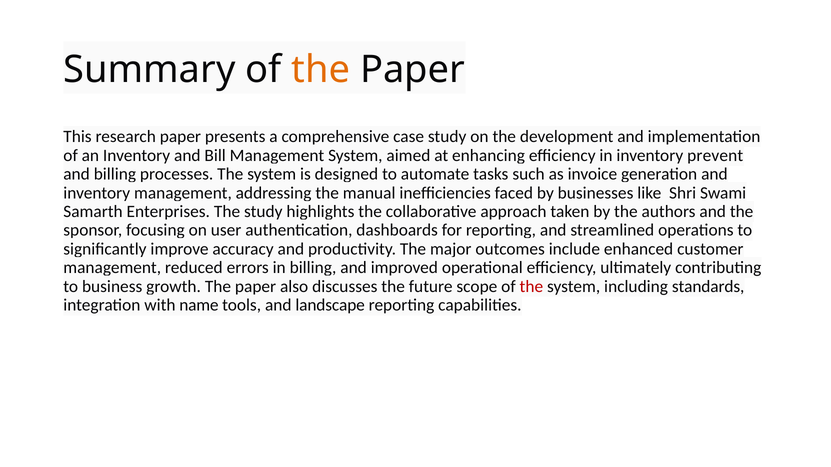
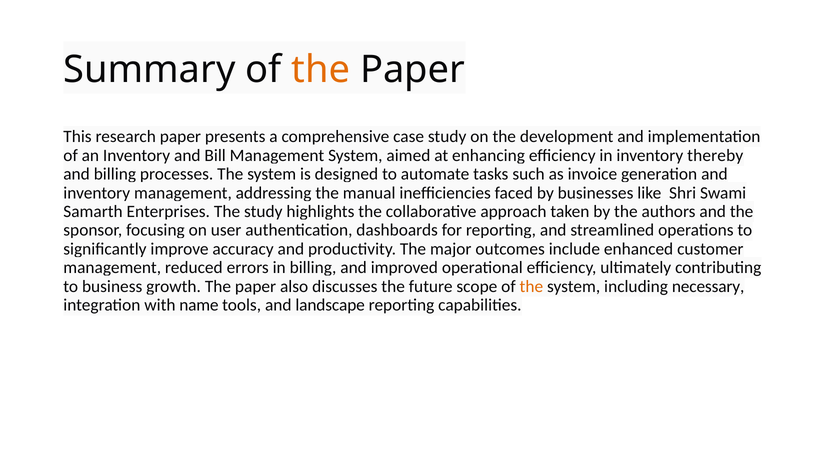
prevent: prevent -> thereby (715, 156)
the colour: red -> orange (531, 287)
standards: standards -> necessary (708, 287)
